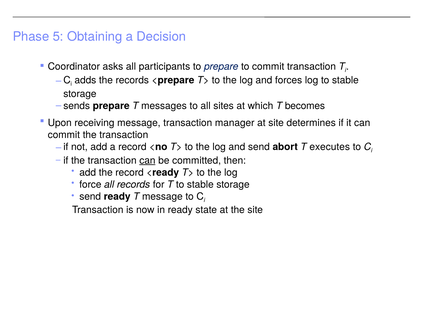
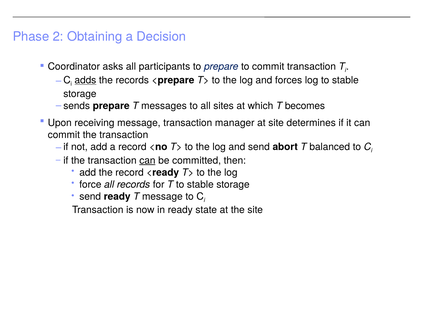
5: 5 -> 2 (58, 36)
adds underline: none -> present (85, 80)
executes: executes -> balanced (330, 147)
